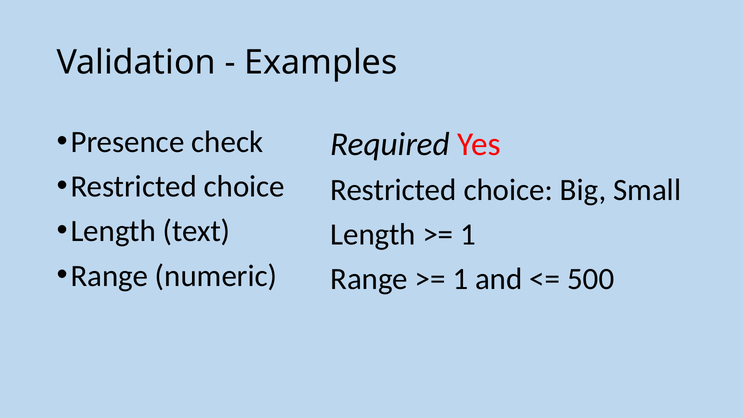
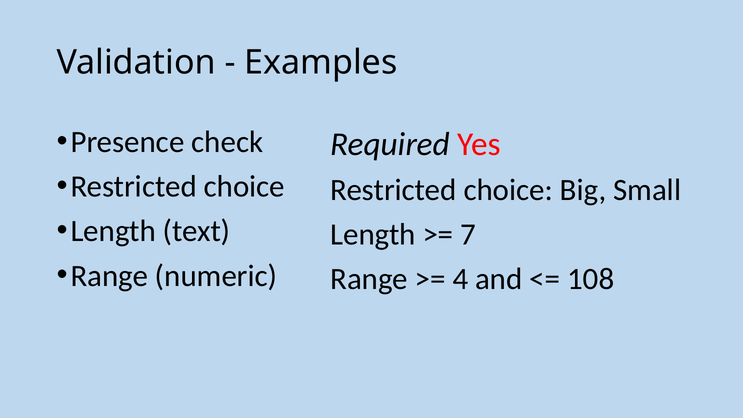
1: 1 -> 7 (468, 235)
1: 1 -> 4 (460, 279)
500: 500 -> 108 (591, 279)
